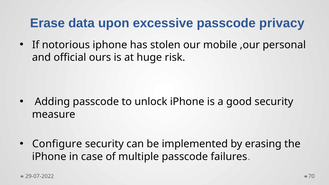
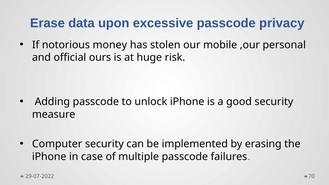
notorious iphone: iphone -> money (110, 45)
Configure: Configure -> Computer (57, 144)
